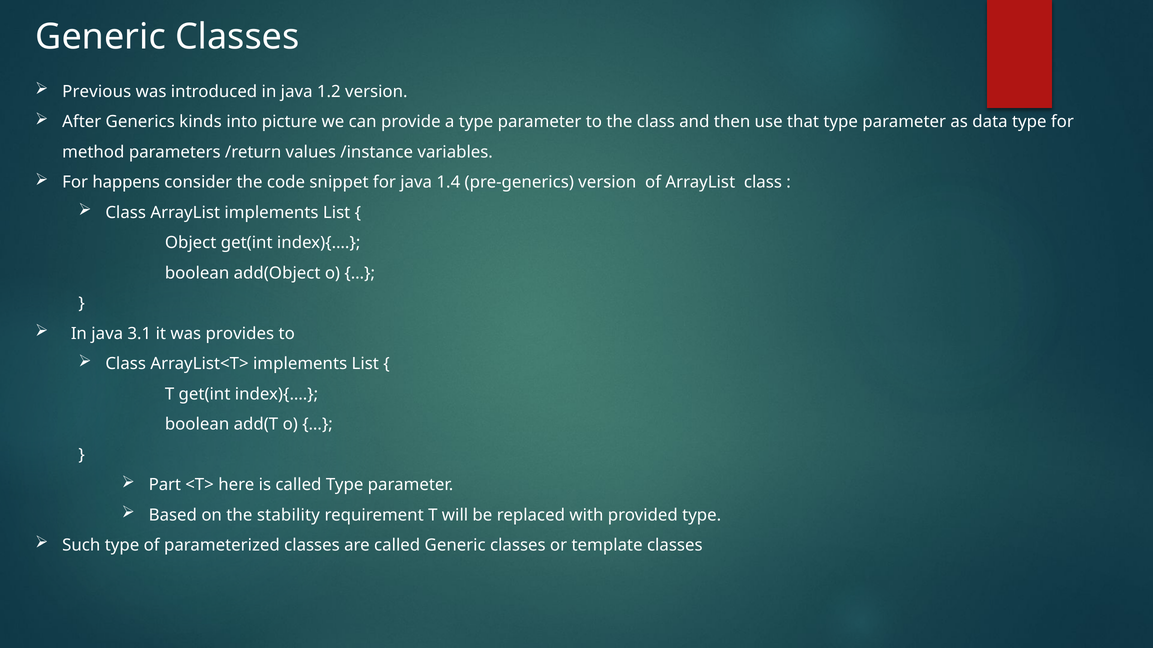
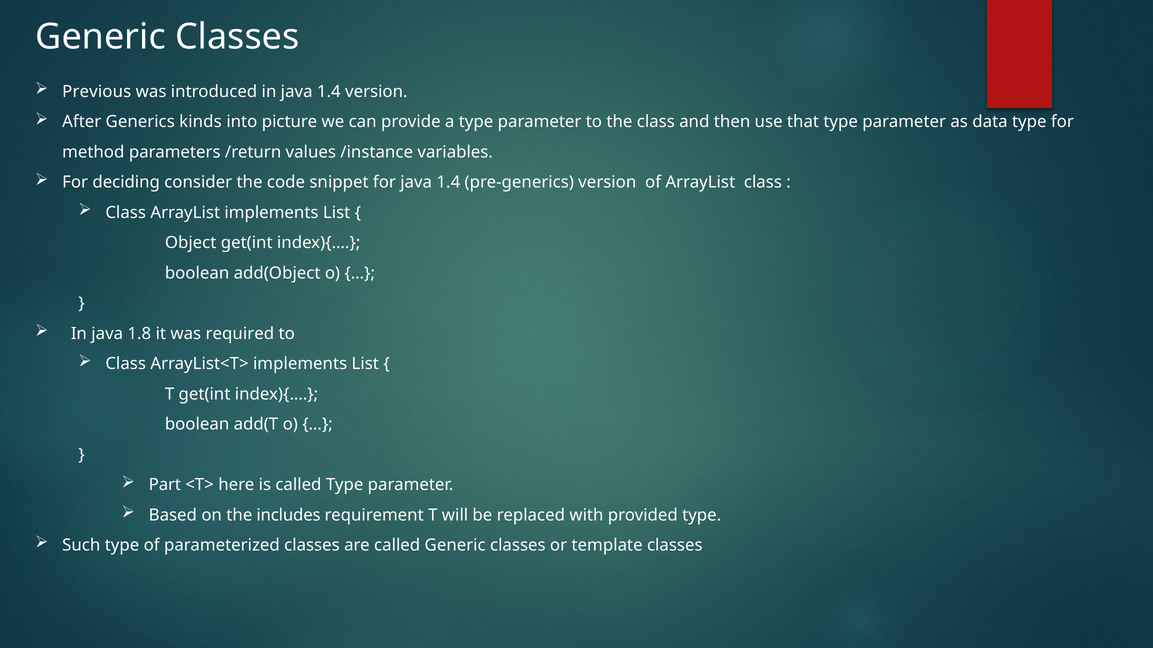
in java 1.2: 1.2 -> 1.4 (329, 92)
happens: happens -> deciding (126, 182)
3.1: 3.1 -> 1.8 (139, 334)
provides: provides -> required (240, 334)
stability: stability -> includes (289, 515)
